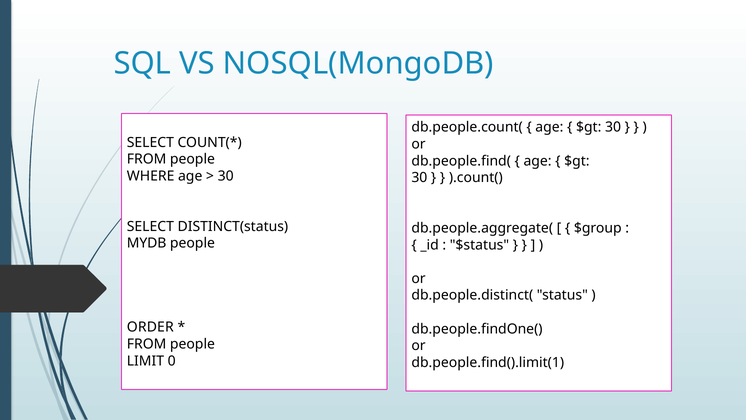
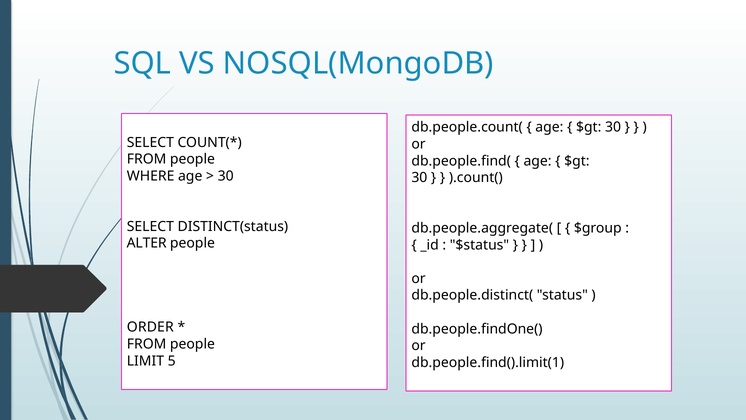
MYDB: MYDB -> ALTER (147, 243)
0: 0 -> 5 (172, 361)
